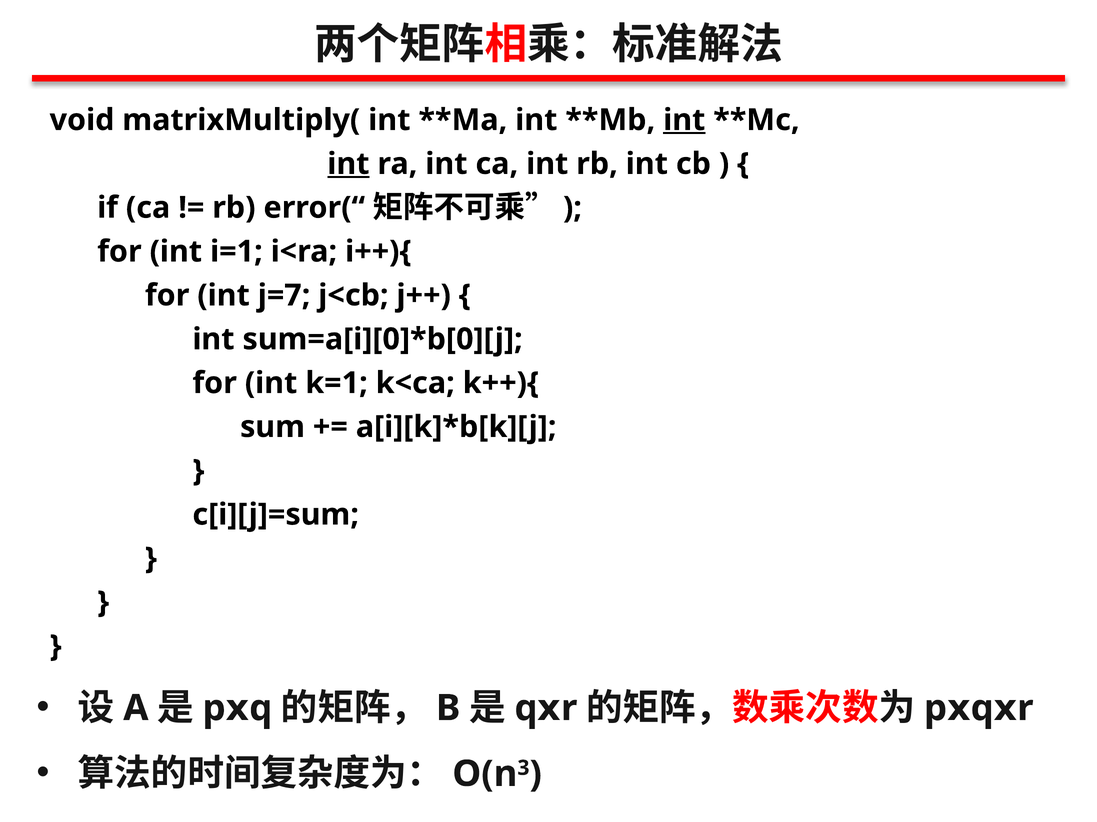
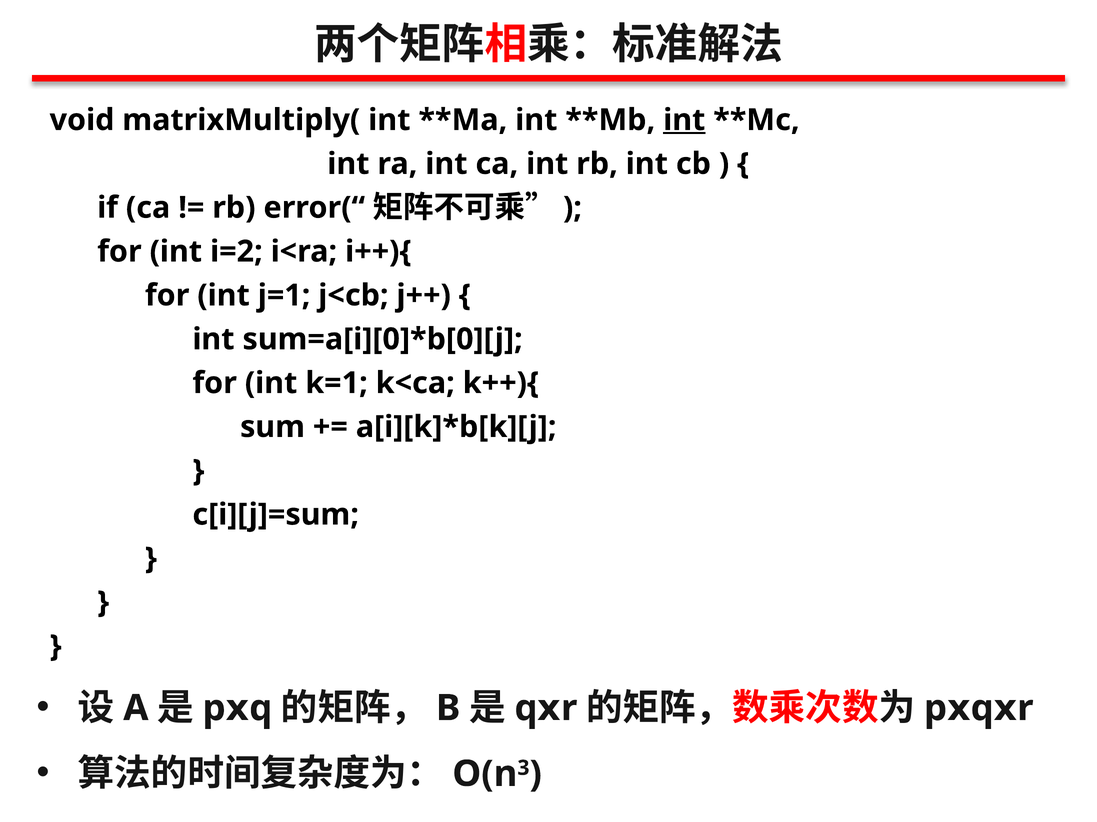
int underline: present -> none (348, 164)
i=1: i=1 -> i=2 (236, 252)
j=7: j=7 -> j=1 (284, 296)
